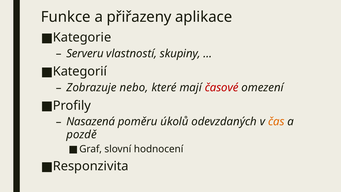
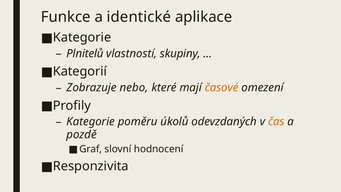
přiřazeny: přiřazeny -> identické (139, 17)
Serveru: Serveru -> Plnitelů (85, 54)
časové colour: red -> orange (222, 88)
Nasazená: Nasazená -> Kategorie (91, 122)
